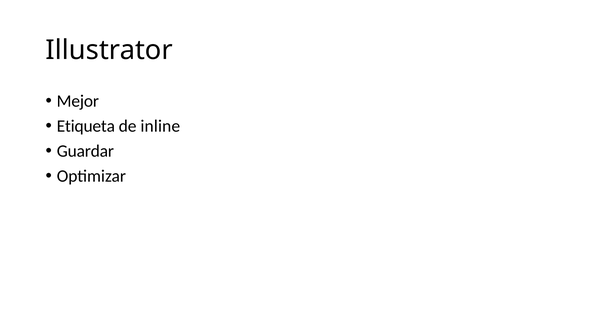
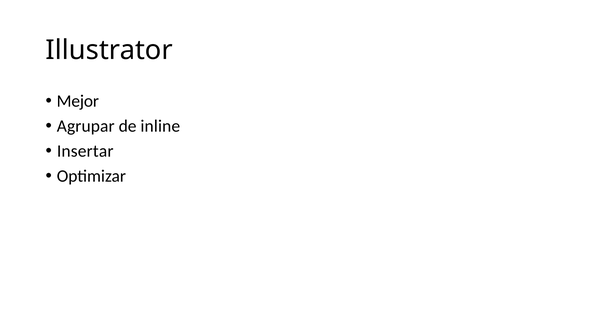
Etiqueta: Etiqueta -> Agrupar (86, 126)
Guardar: Guardar -> Insertar (85, 151)
